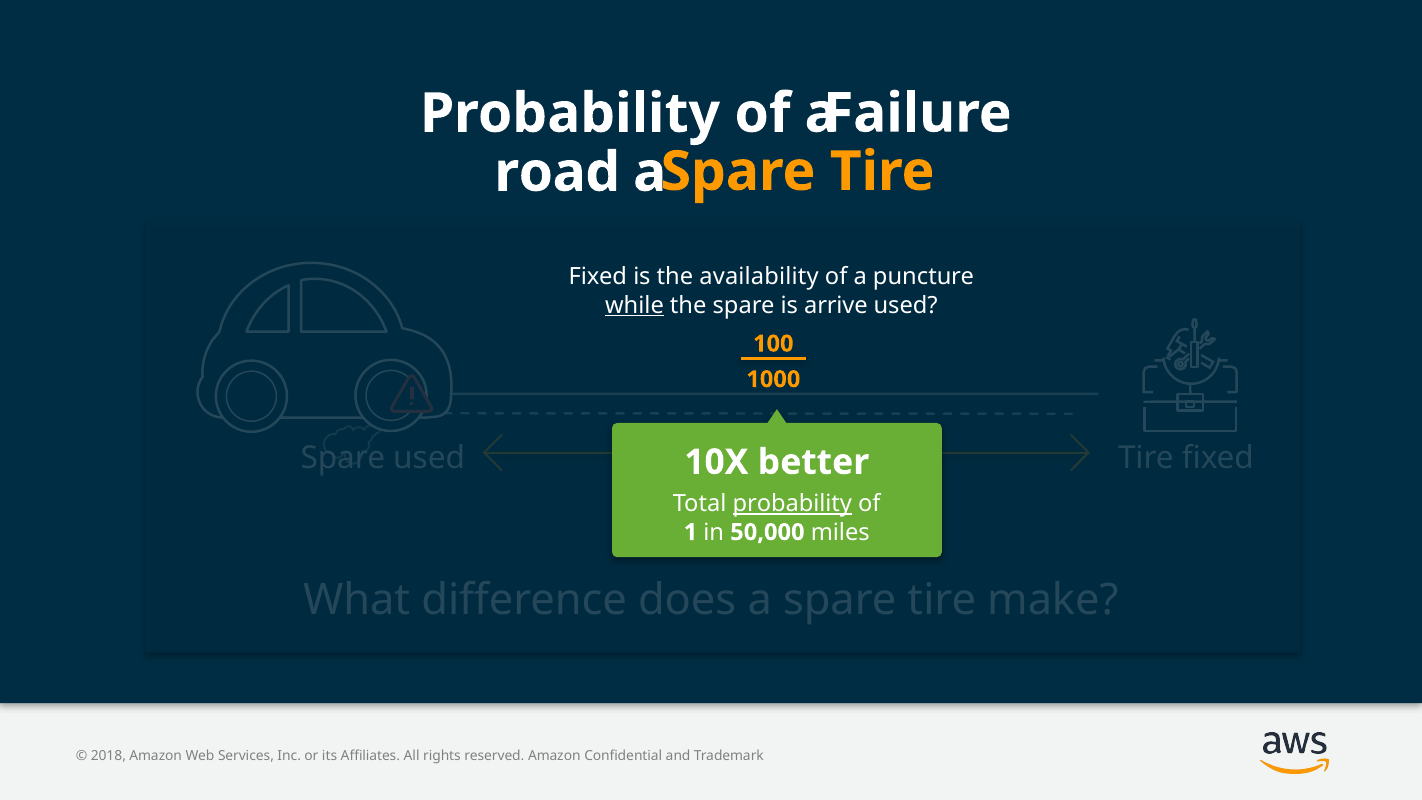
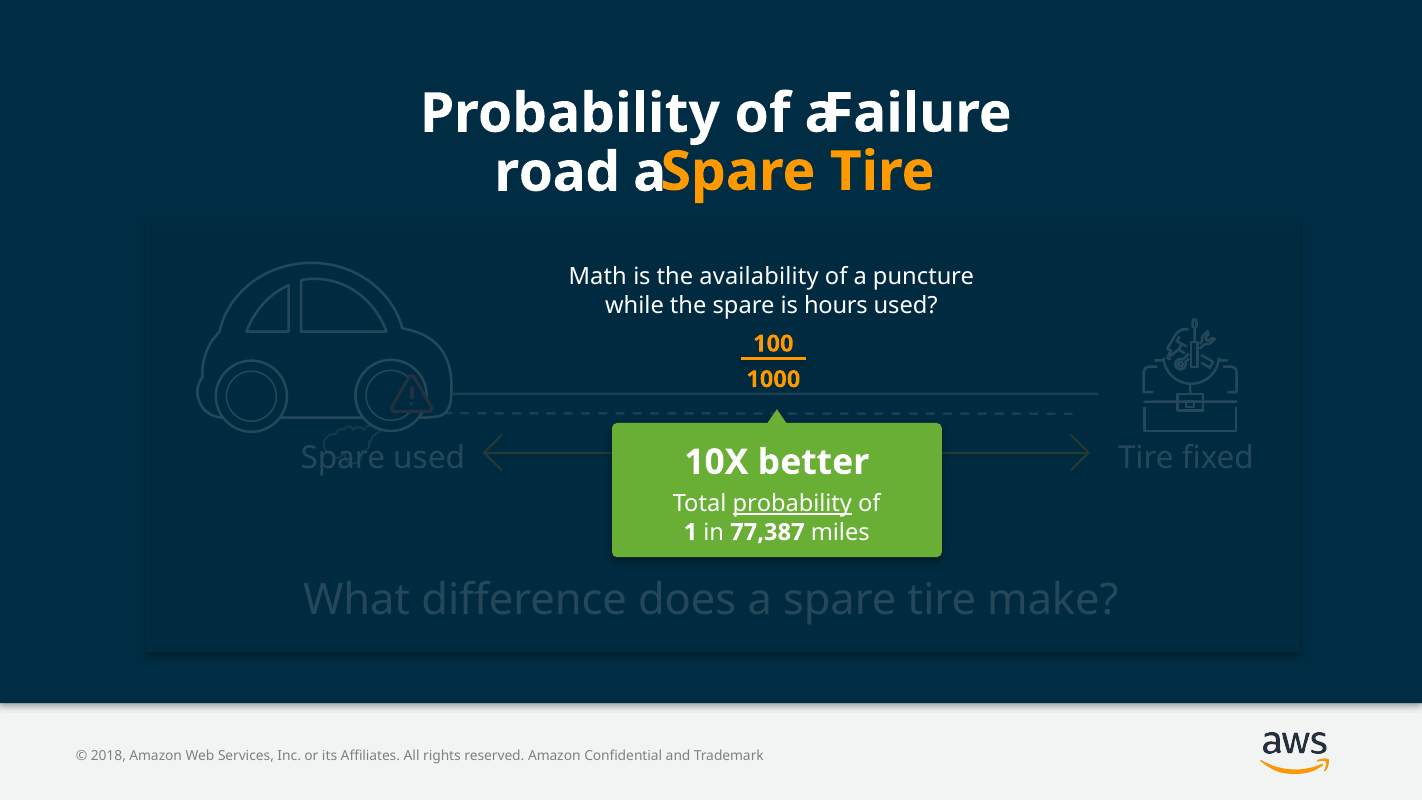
Fixed: Fixed -> Math (598, 277)
while underline: present -> none (635, 305)
arrive: arrive -> hours (836, 305)
50,000: 50,000 -> 77,387 (767, 532)
